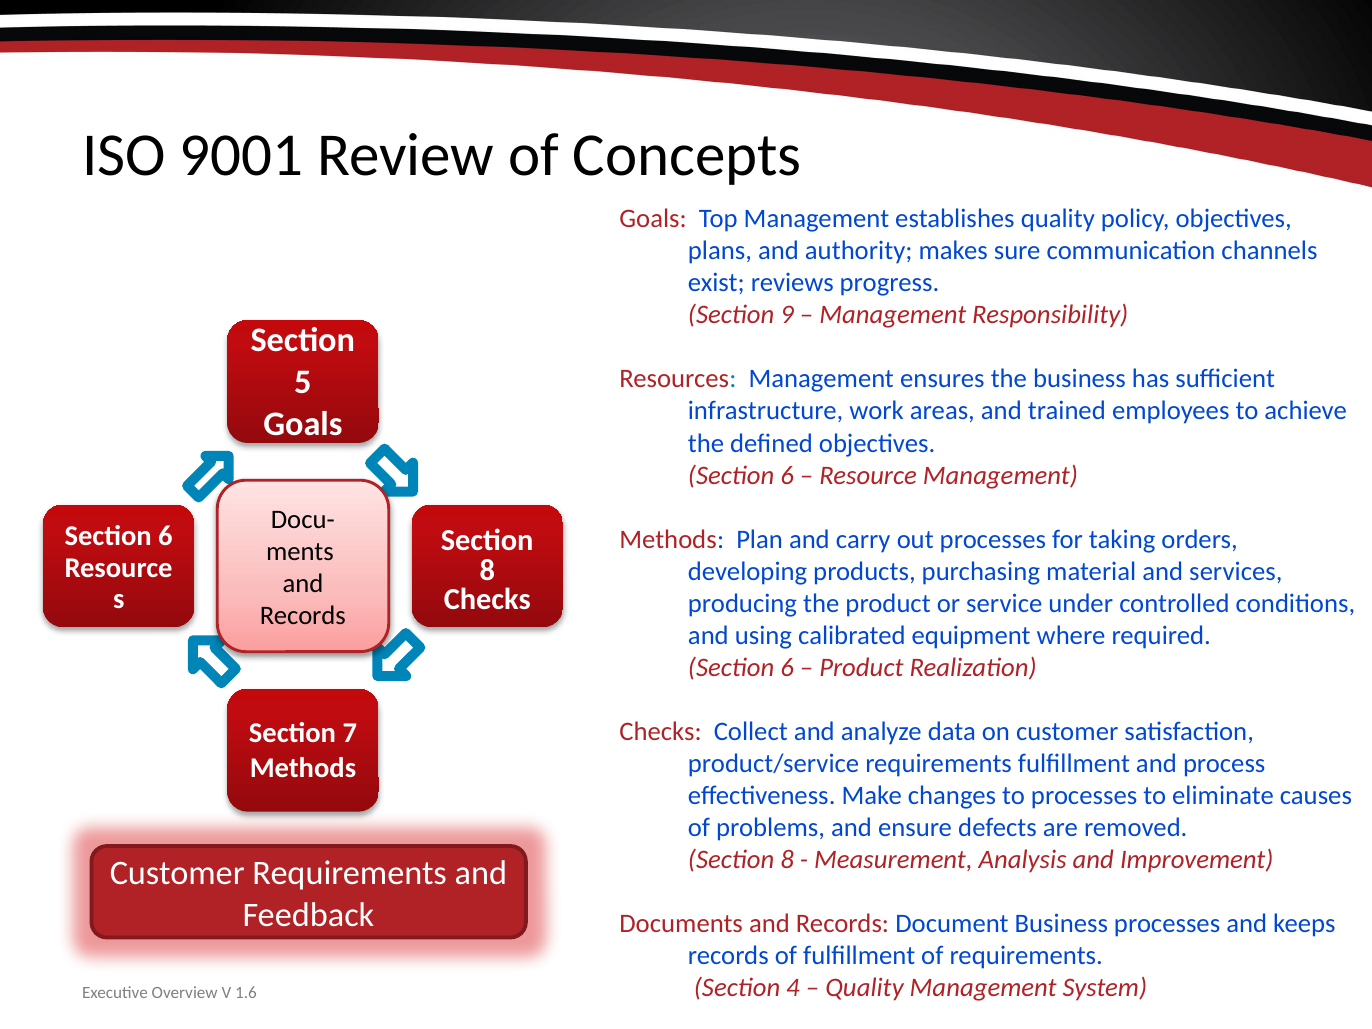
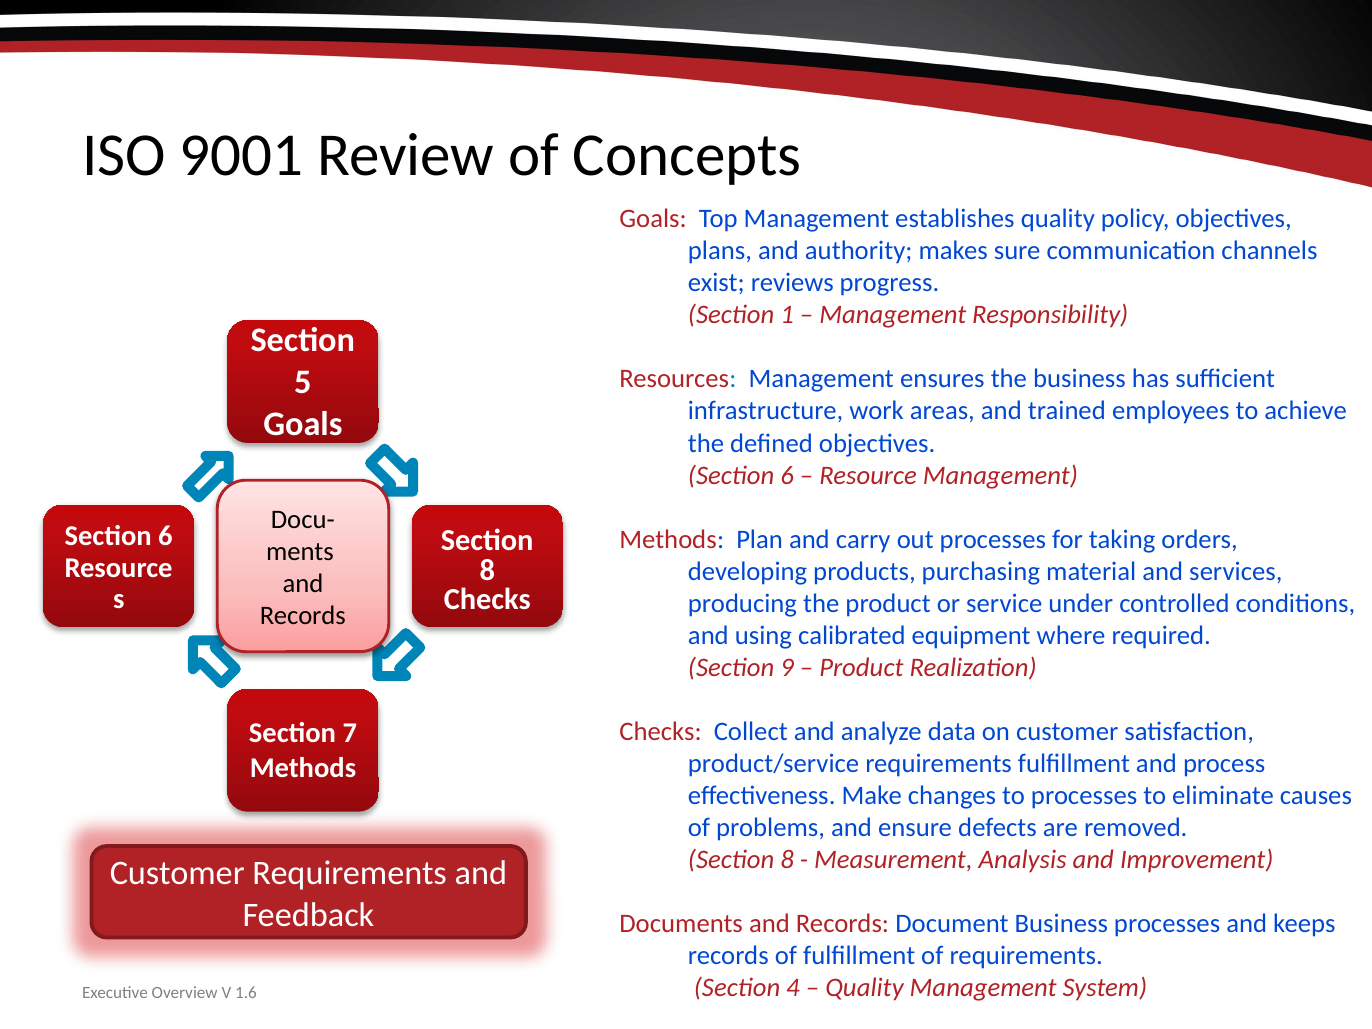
9: 9 -> 1 (787, 315)
6: 6 -> 9 (787, 667)
